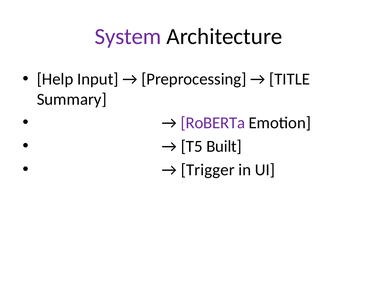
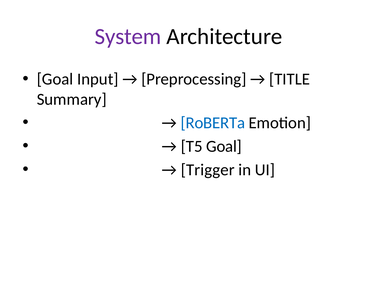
Help: Help -> Goal (55, 79)
RoBERTa colour: purple -> blue (213, 123)
T5 Built: Built -> Goal (224, 146)
